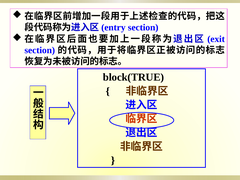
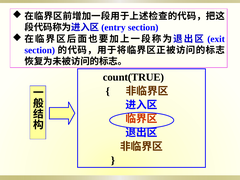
block(TRUE: block(TRUE -> count(TRUE (134, 77)
